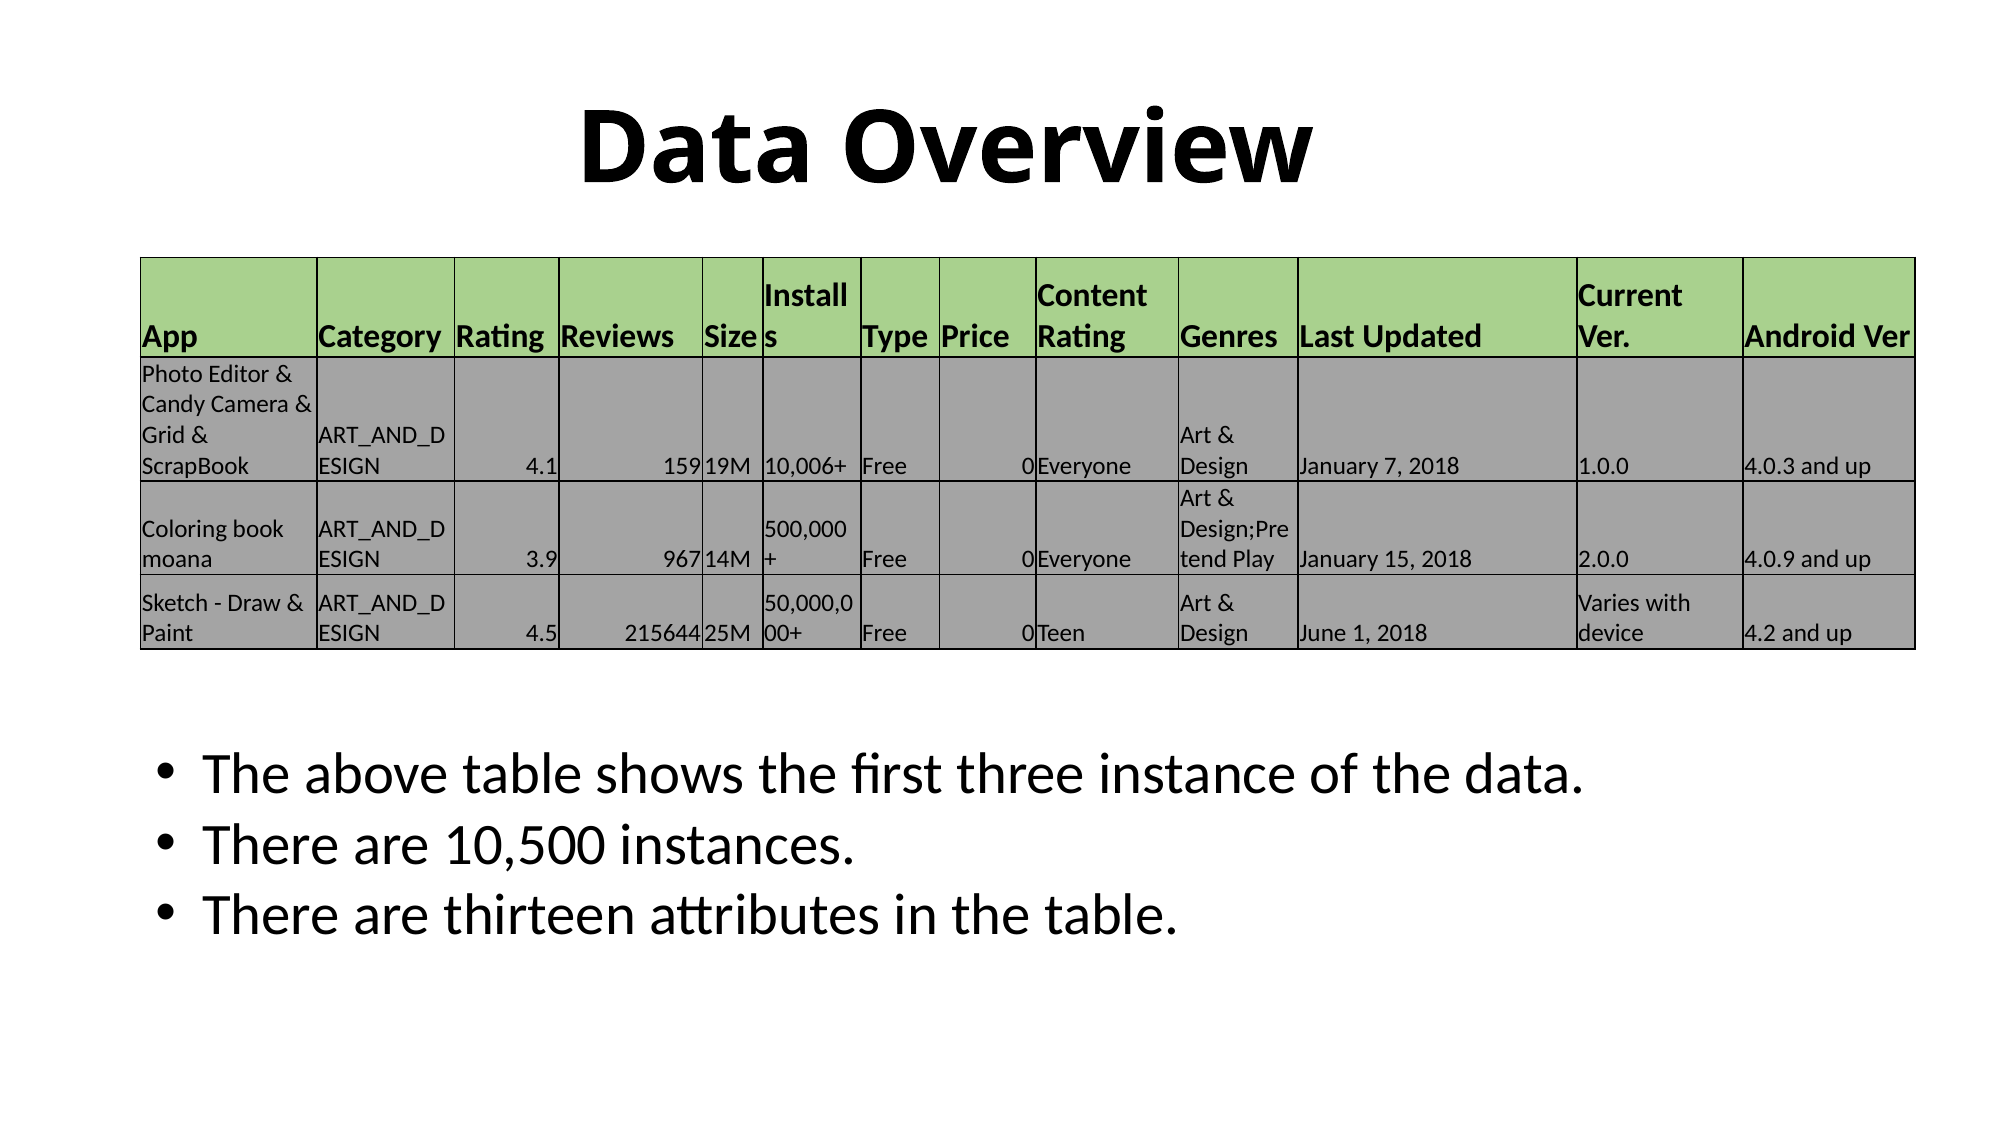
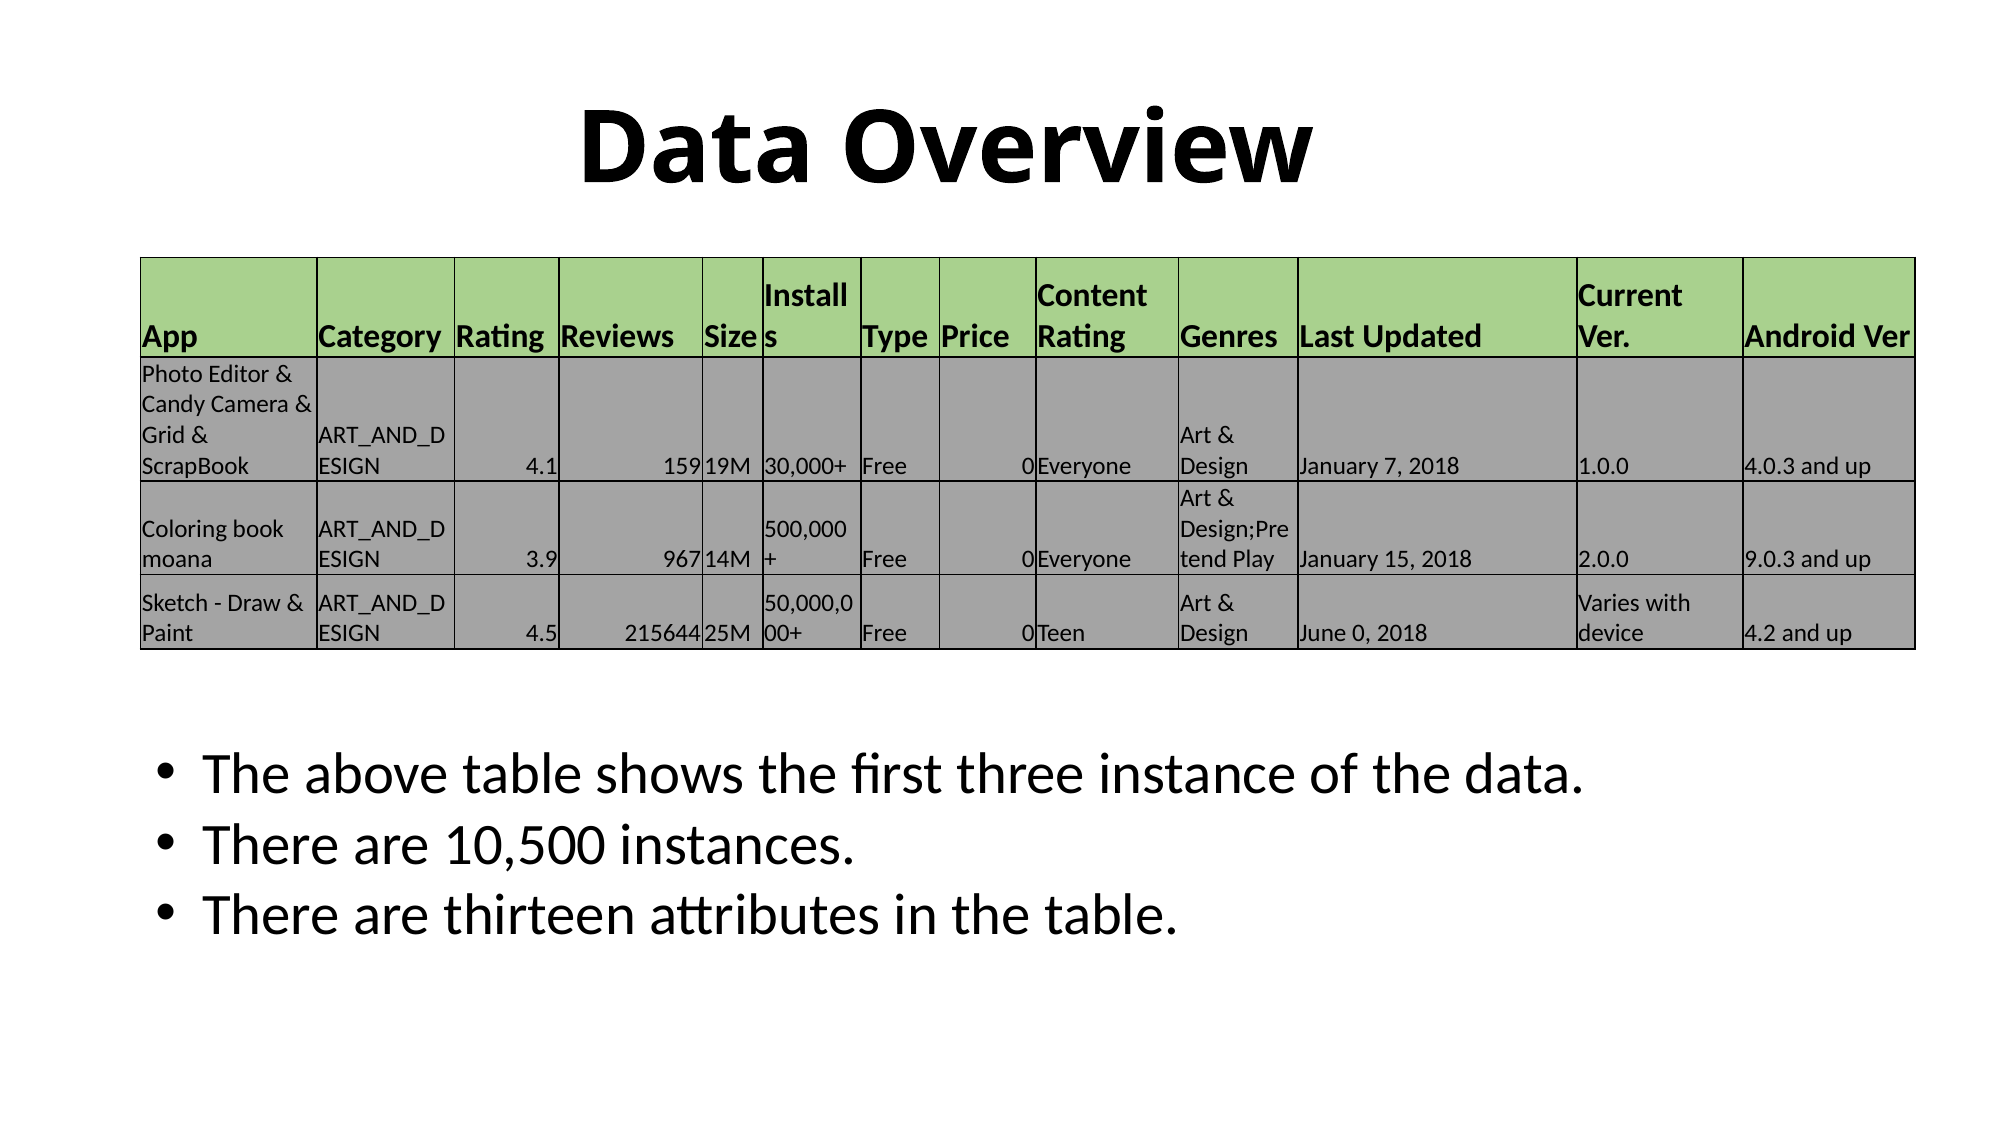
10,006+: 10,006+ -> 30,000+ (805, 466)
4.0.9: 4.0.9 -> 9.0.3 (1770, 560)
1: 1 -> 0 (1362, 634)
